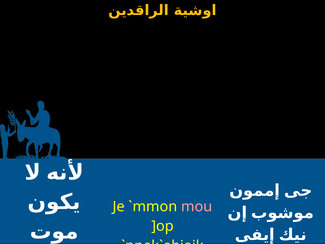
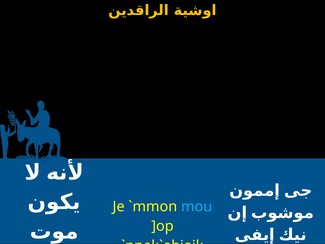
mou colour: pink -> light blue (197, 206)
